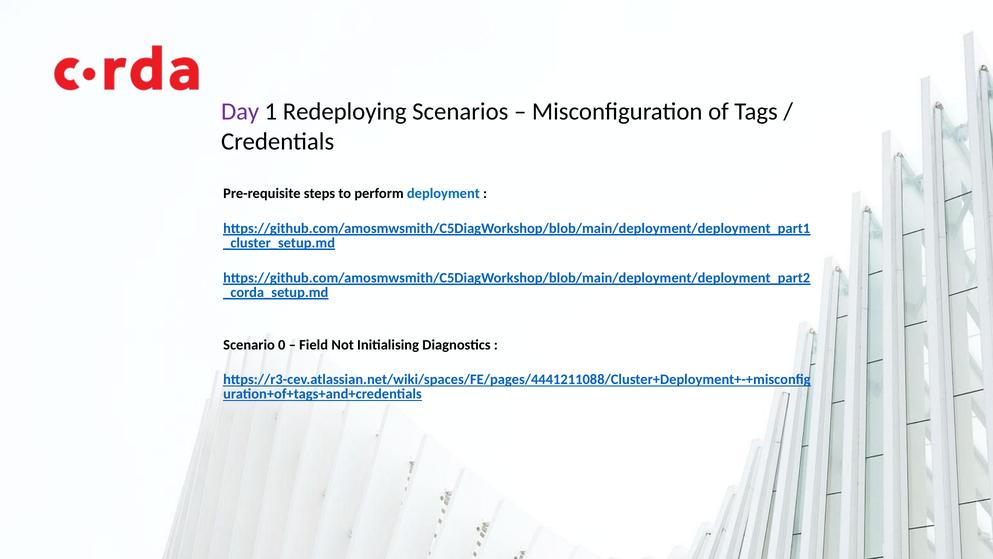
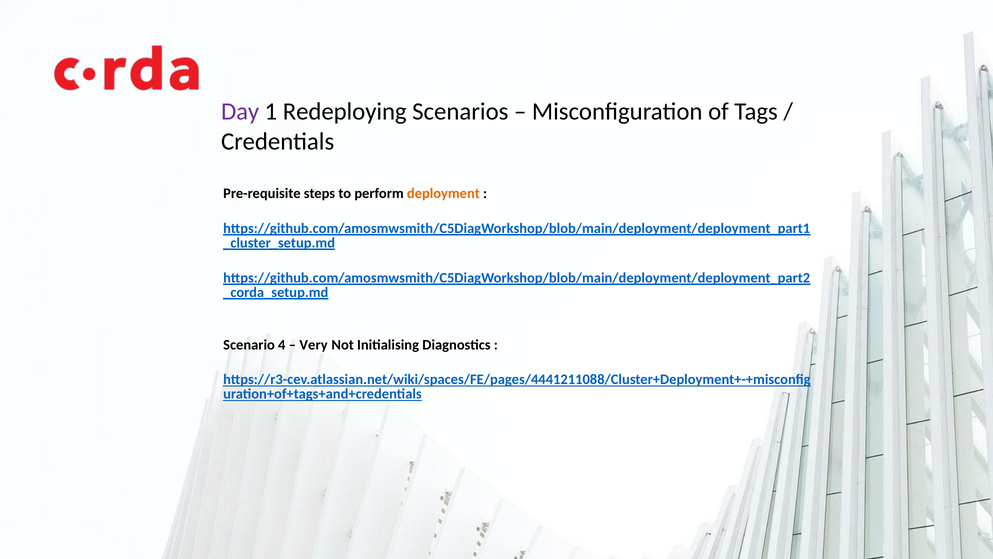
deployment colour: blue -> orange (443, 193)
0: 0 -> 4 (282, 345)
Field: Field -> Very (314, 345)
